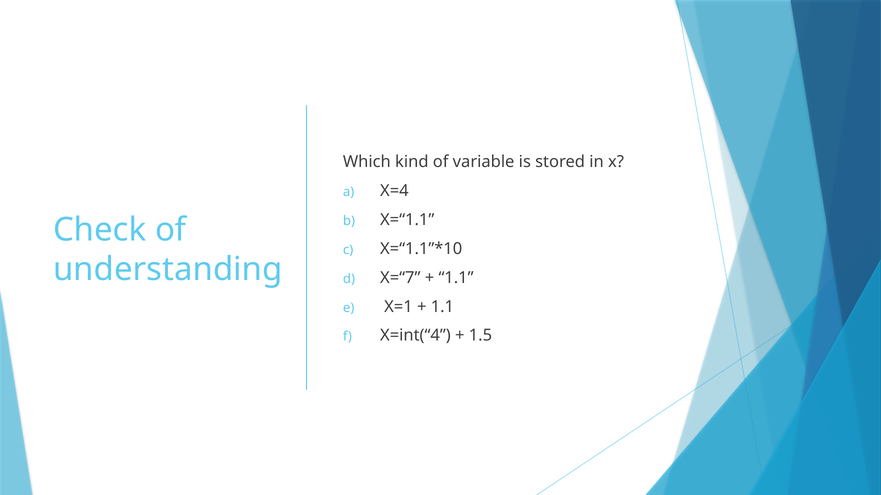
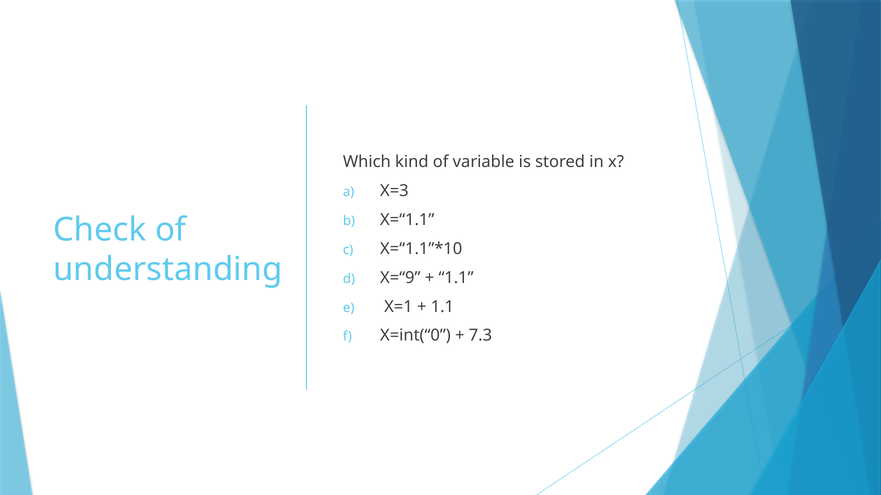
X=4: X=4 -> X=3 (394, 191)
X=“7: X=“7 -> X=“9 (400, 278)
X=int(“4: X=int(“4 -> X=int(“0 (415, 336)
1.5: 1.5 -> 7.3 (480, 336)
